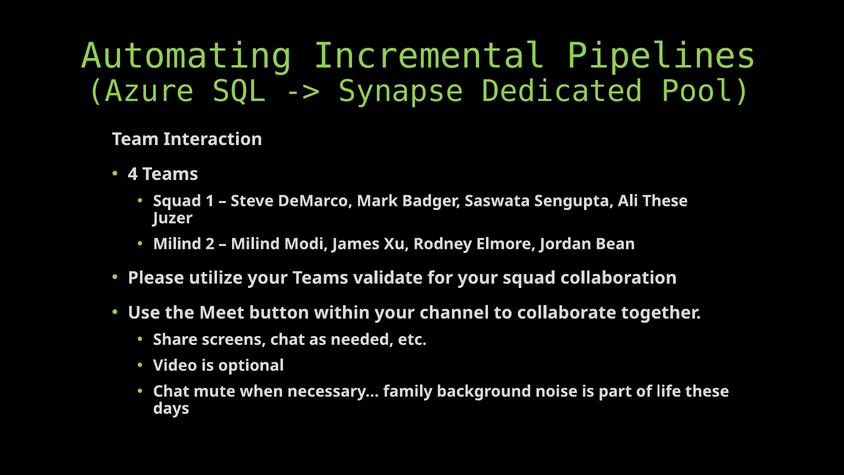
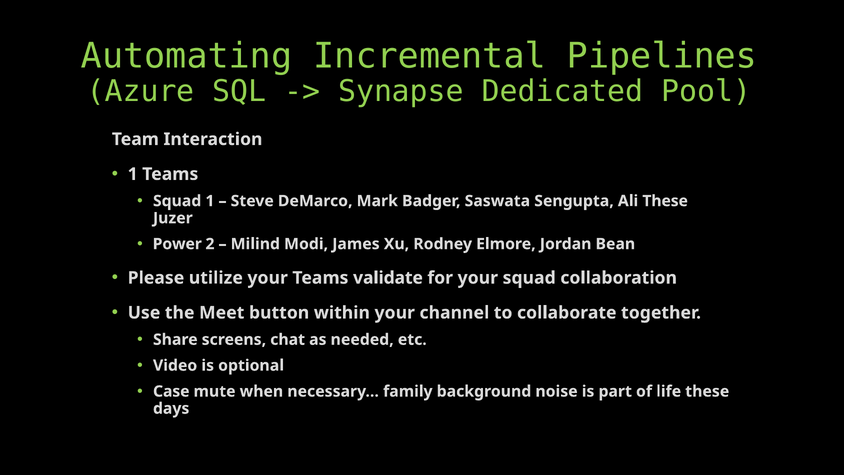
4: 4 -> 1 (133, 174)
Milind: Milind -> Power (177, 244)
Chat: Chat -> Case (171, 391)
